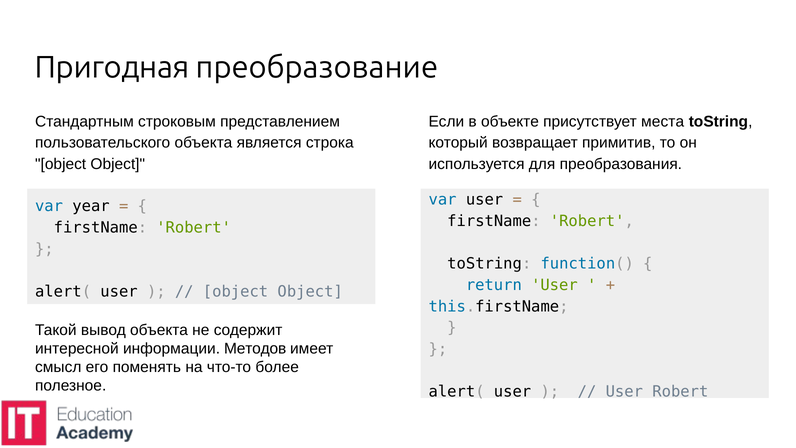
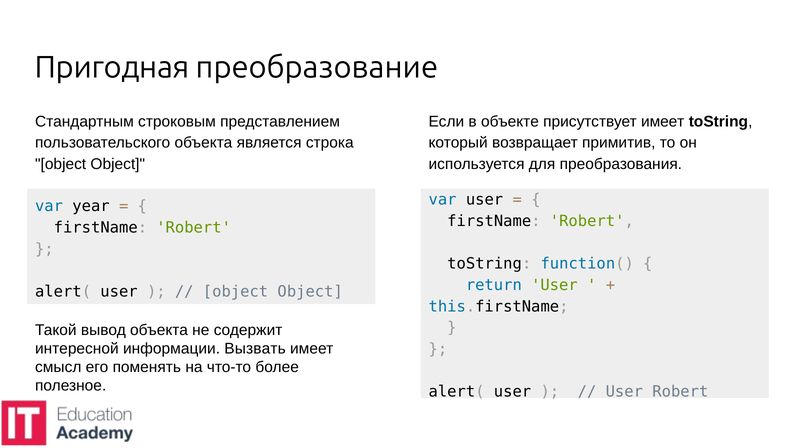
присутствует места: места -> имеет (663, 121)
Методов: Методов -> Вызвать (255, 348)
